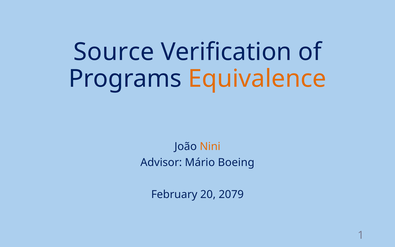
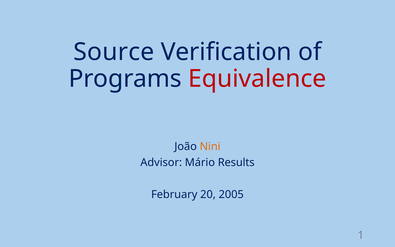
Equivalence colour: orange -> red (257, 79)
Boeing: Boeing -> Results (236, 162)
2079: 2079 -> 2005 (231, 194)
